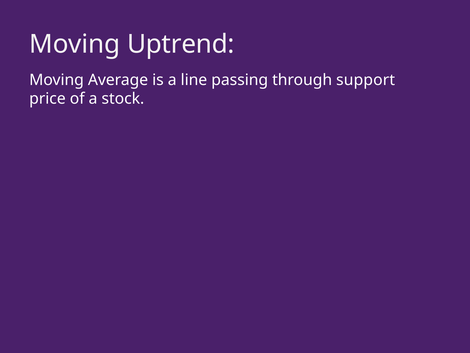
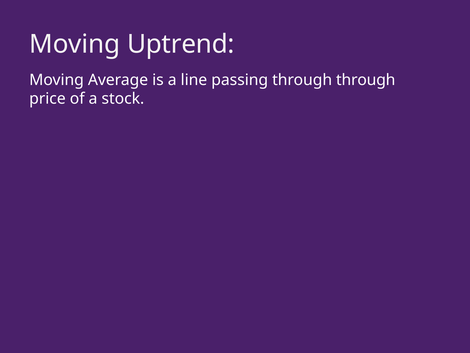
through support: support -> through (366, 80)
